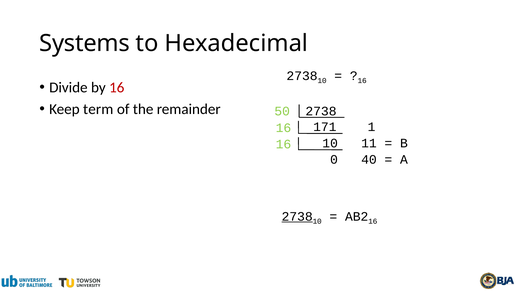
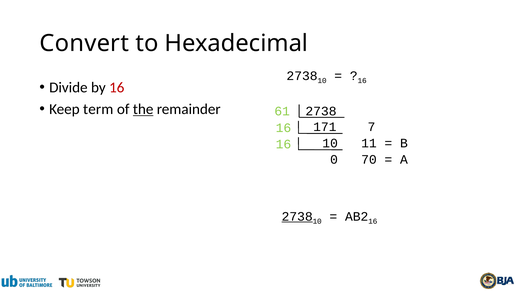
Systems: Systems -> Convert (84, 44)
the underline: none -> present (143, 109)
50: 50 -> 61 (282, 112)
1: 1 -> 7 (371, 127)
40: 40 -> 70 (369, 160)
